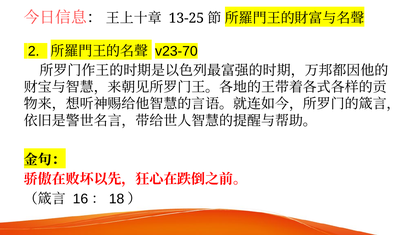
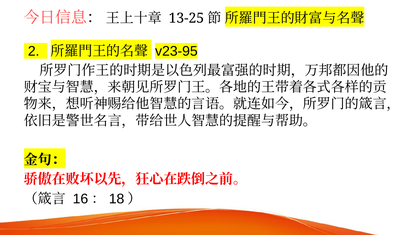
v23-70: v23-70 -> v23-95 (176, 51)
